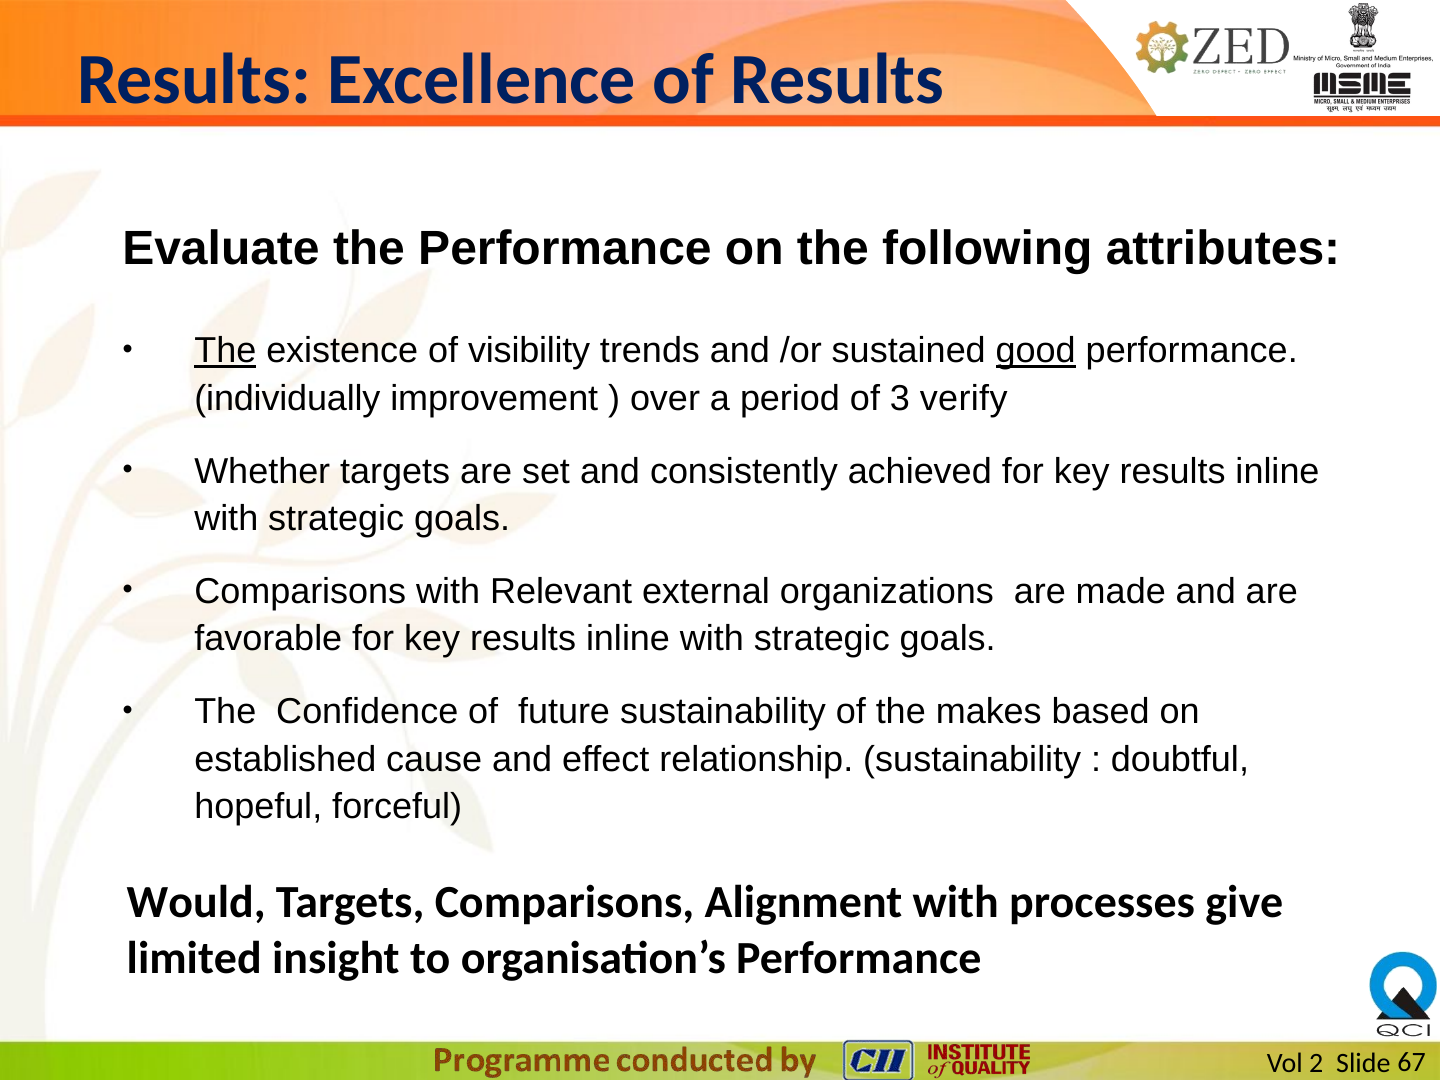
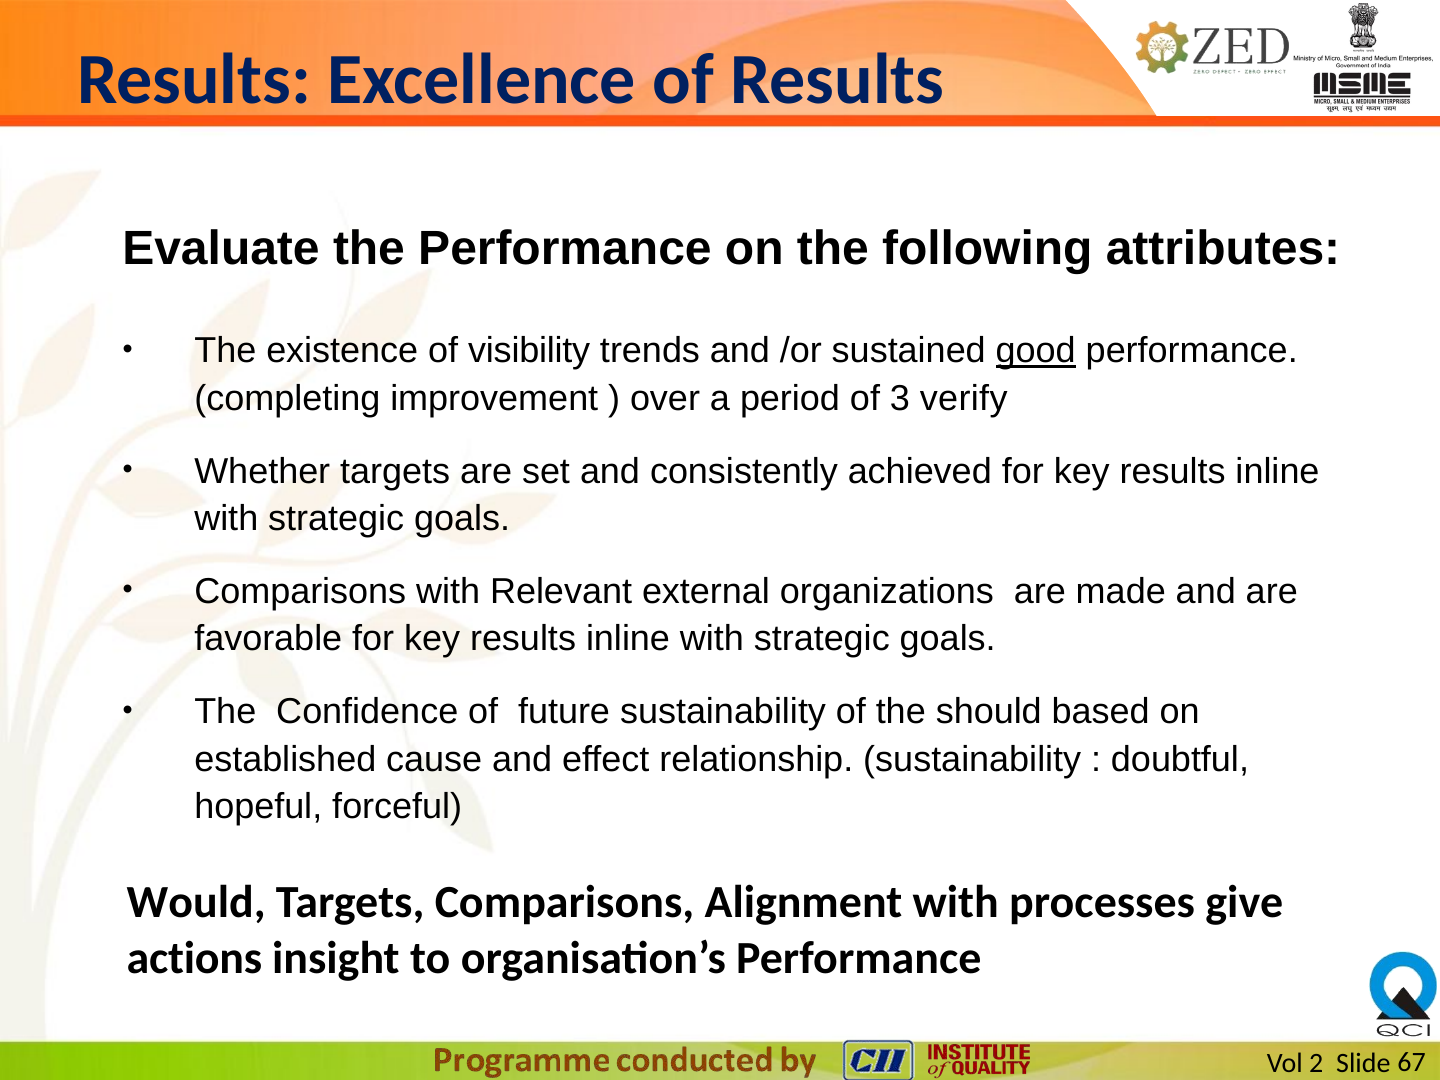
The underline: present -> none (225, 351)
individually: individually -> completing (287, 398)
makes: makes -> should (989, 712)
limited: limited -> actions (194, 958)
